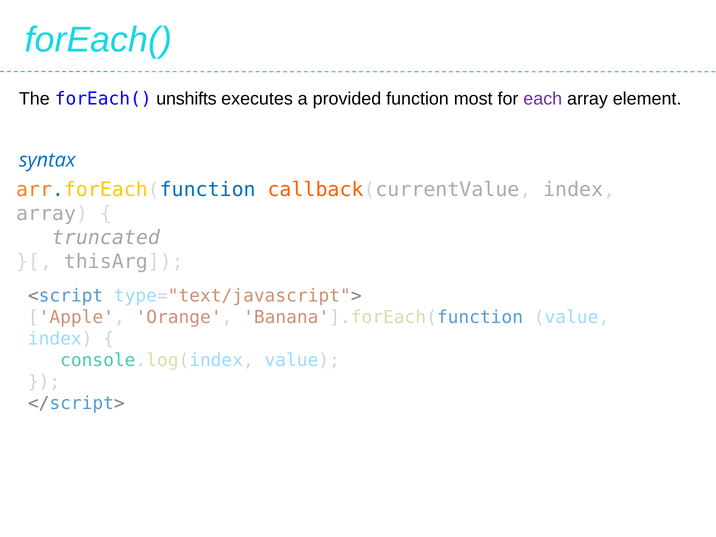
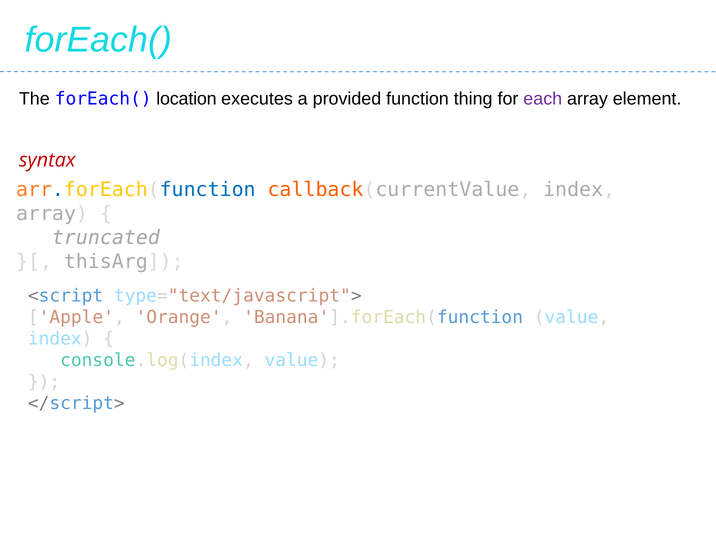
unshifts: unshifts -> location (186, 99)
most: most -> thing (473, 99)
syntax colour: blue -> red (47, 160)
